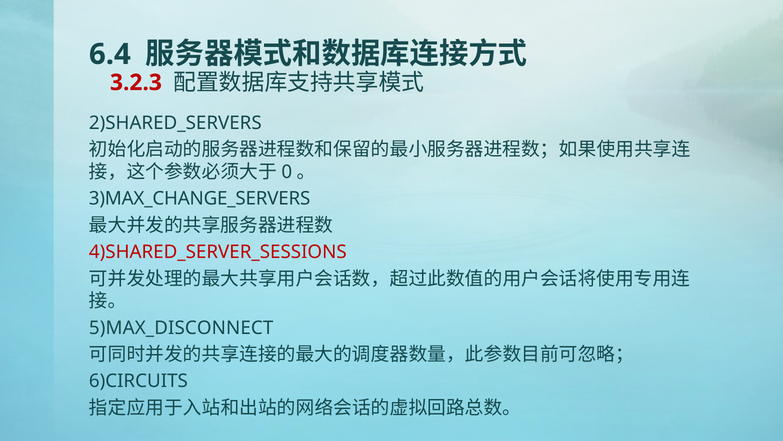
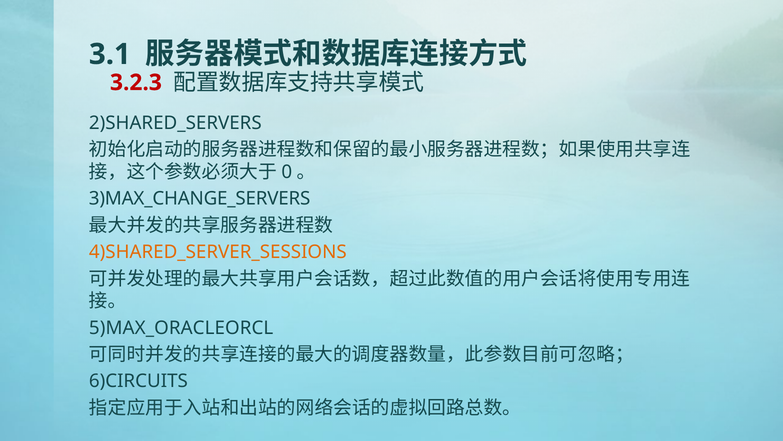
6.4: 6.4 -> 3.1 (110, 54)
4)SHARED_SERVER_SESSIONS colour: red -> orange (218, 252)
5)MAX_DISCONNECT: 5)MAX_DISCONNECT -> 5)MAX_ORACLEORCL (181, 327)
